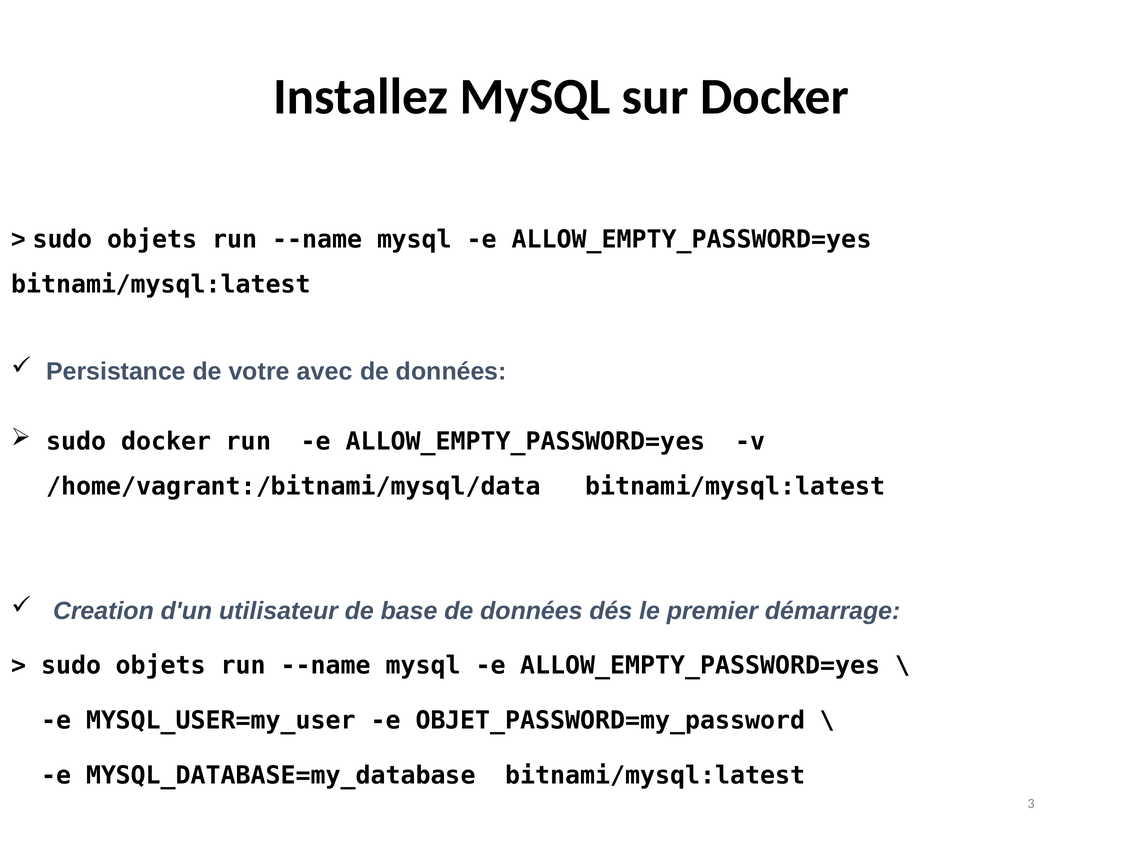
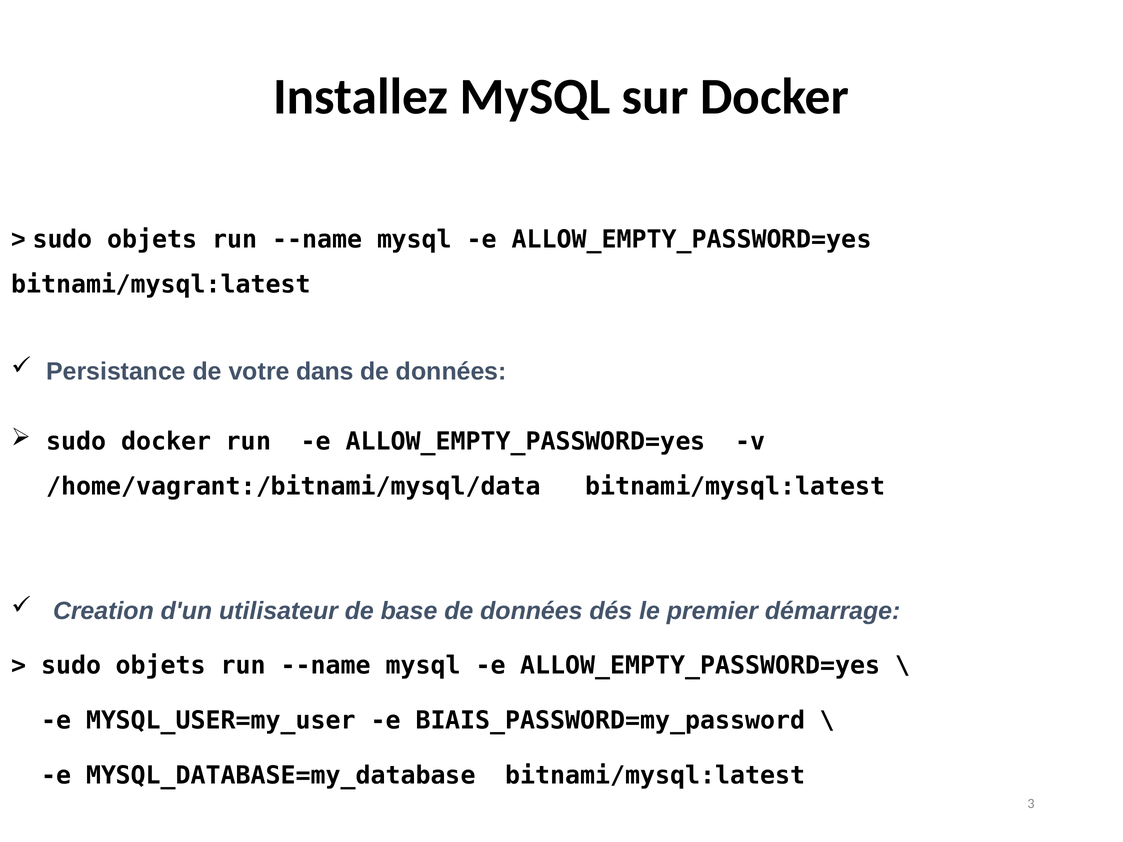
avec: avec -> dans (325, 372)
OBJET_PASSWORD=my_password: OBJET_PASSWORD=my_password -> BIAIS_PASSWORD=my_password (610, 721)
